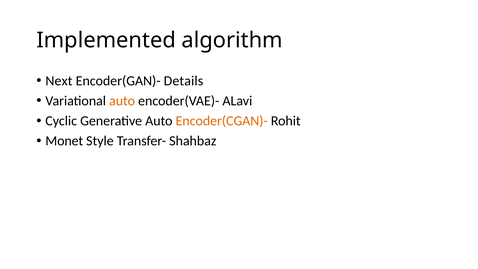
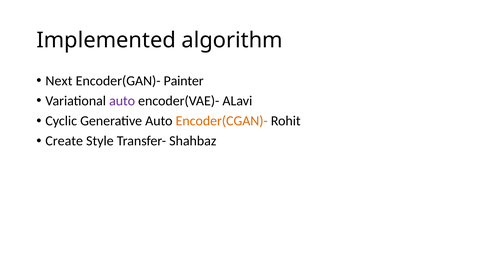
Details: Details -> Painter (184, 81)
auto colour: orange -> purple (122, 101)
Monet: Monet -> Create (64, 141)
